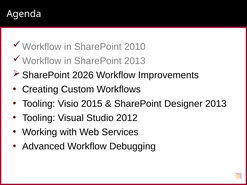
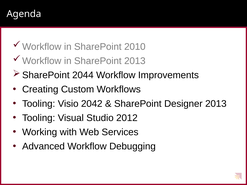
2026: 2026 -> 2044 (83, 75)
2015: 2015 -> 2042 (92, 104)
